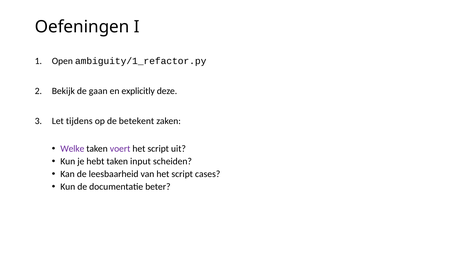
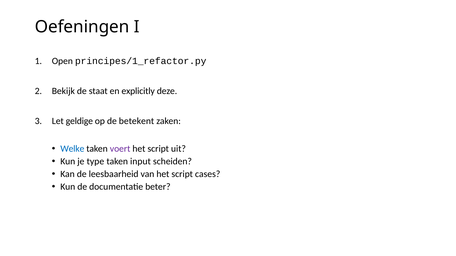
ambiguity/1_refactor.py: ambiguity/1_refactor.py -> principes/1_refactor.py (141, 61)
gaan: gaan -> staat (98, 91)
tijdens: tijdens -> geldige (79, 121)
Welke colour: purple -> blue (72, 149)
hebt: hebt -> type (95, 162)
